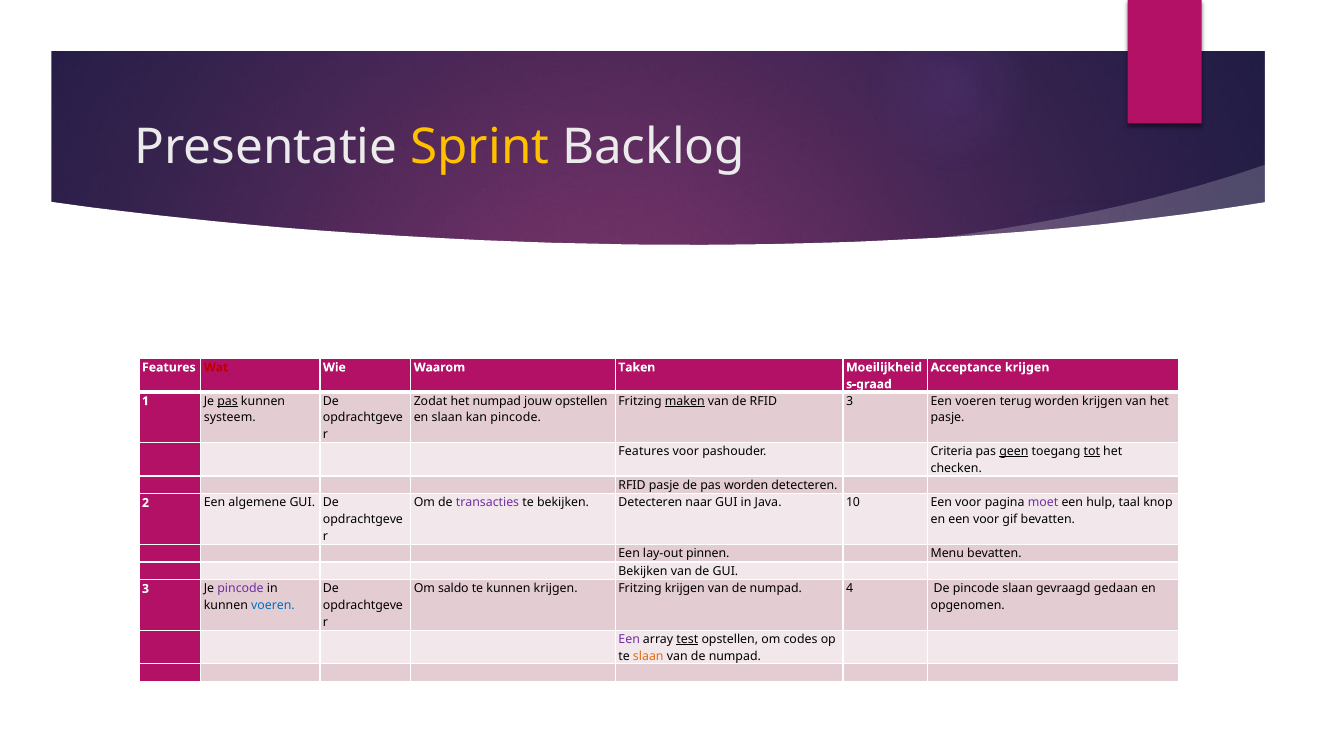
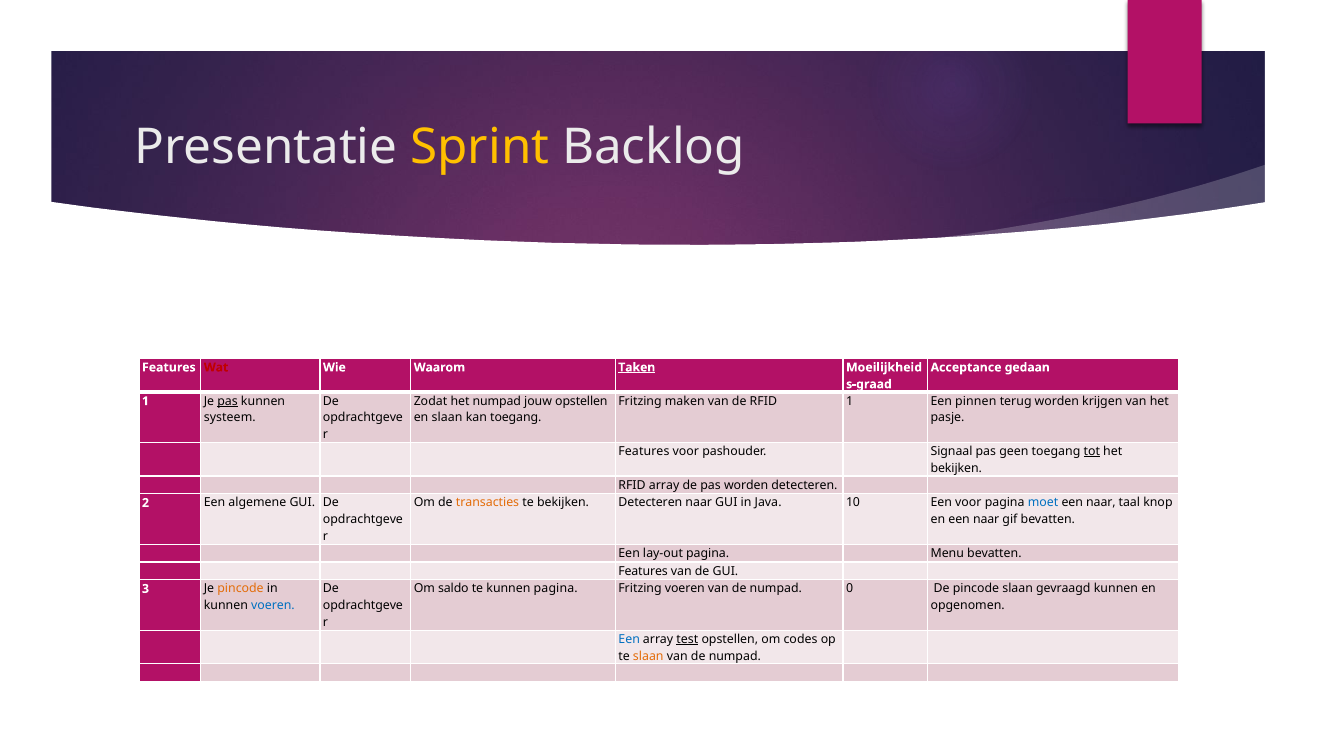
Taken underline: none -> present (637, 367)
Acceptance krijgen: krijgen -> gedaan (1027, 367)
maken underline: present -> none (685, 401)
RFID 3: 3 -> 1 (850, 401)
Een voeren: voeren -> pinnen (976, 401)
kan pincode: pincode -> toegang (516, 418)
Criteria: Criteria -> Signaal (952, 451)
geen underline: present -> none (1014, 451)
checken: checken -> bekijken (956, 468)
RFID pasje: pasje -> array (664, 485)
transacties colour: purple -> orange (488, 503)
moet colour: purple -> blue (1043, 503)
hulp: hulp -> naar (1101, 503)
en een voor: voor -> naar (986, 520)
lay-out pinnen: pinnen -> pagina (708, 553)
Bekijken: Bekijken -> Features (643, 571)
kunnen krijgen: krijgen -> pagina (556, 589)
Fritzing krijgen: krijgen -> voeren (685, 589)
4: 4 -> 0 (850, 589)
gevraagd gedaan: gedaan -> kunnen (1116, 589)
pincode colour: purple -> orange (241, 589)
Een colour: purple -> blue (629, 639)
